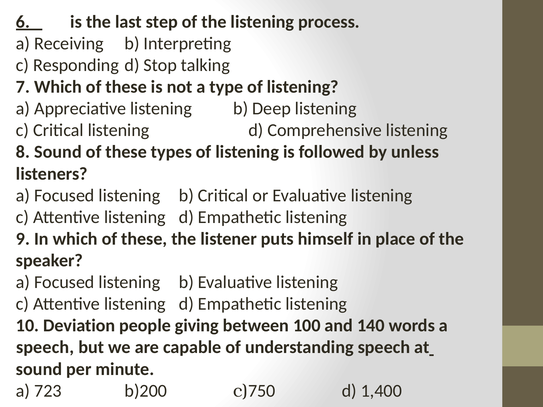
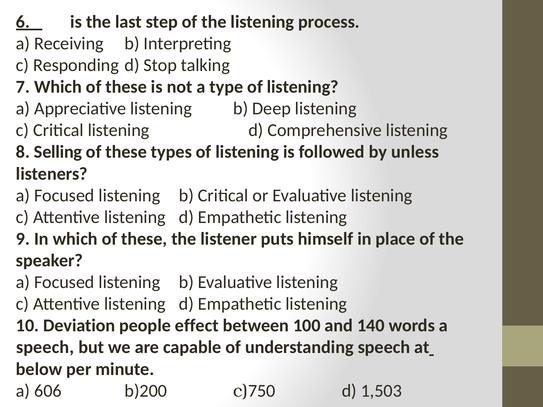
8 Sound: Sound -> Selling (58, 152)
giving: giving -> effect (197, 326)
sound: sound -> below (39, 369)
723: 723 -> 606 (48, 391)
1,400: 1,400 -> 1,503 (381, 391)
